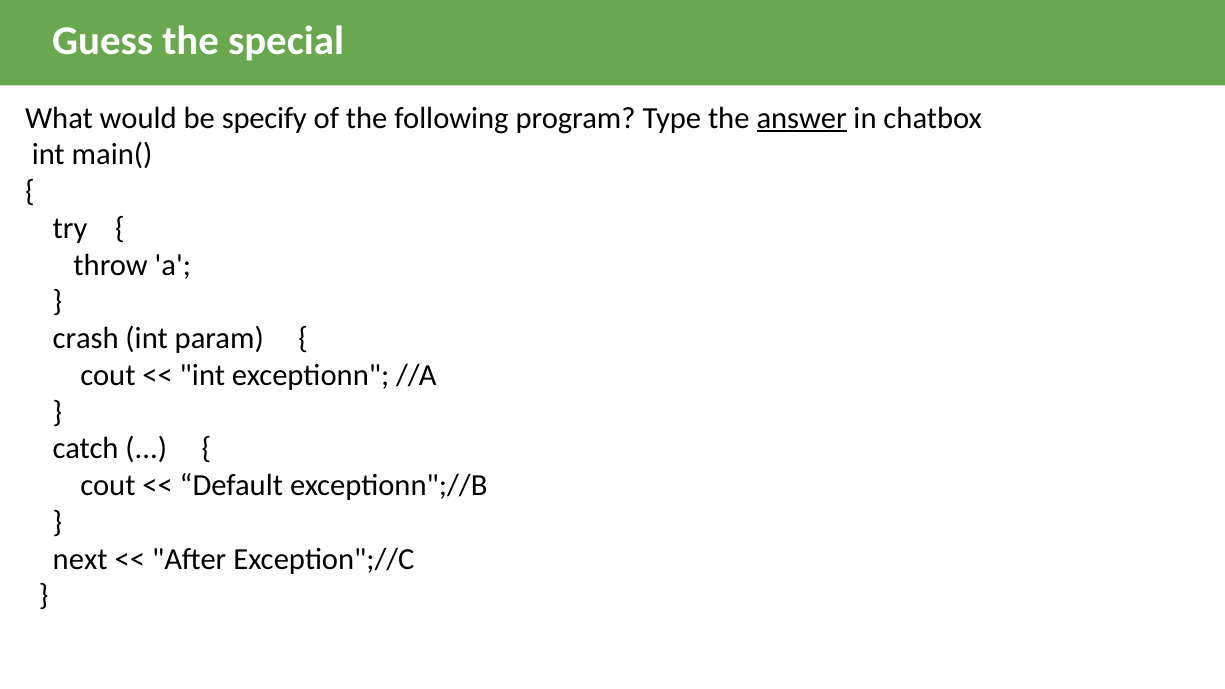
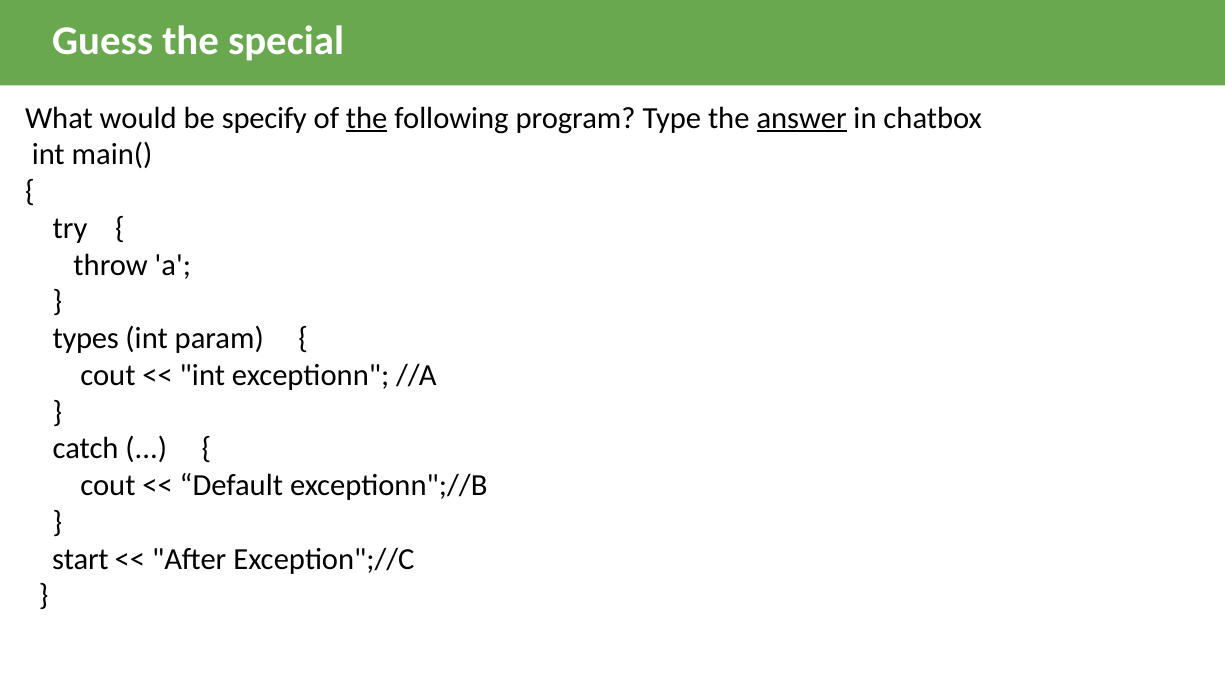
the underline: none -> present (367, 118)
crash: crash -> types (86, 339)
next: next -> start (80, 559)
